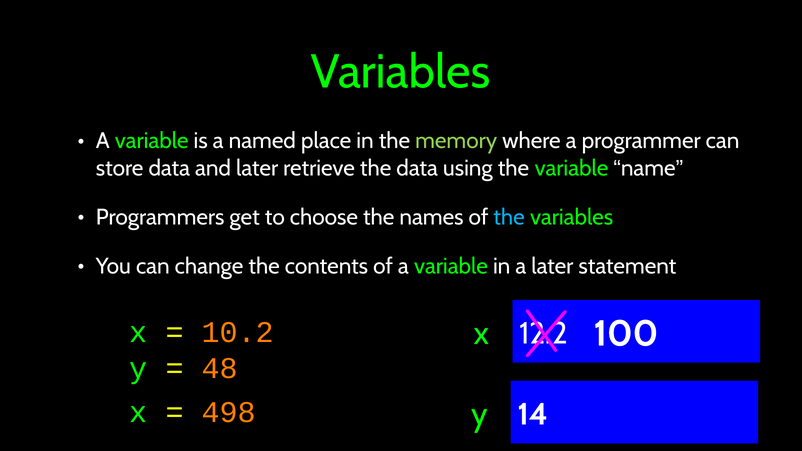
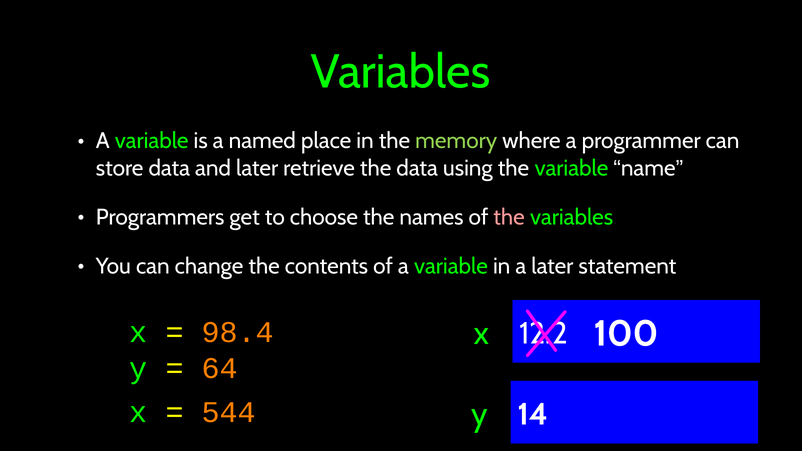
the colour: light blue -> pink (509, 217)
10.2: 10.2 -> 98.4 (238, 333)
48: 48 -> 64 (220, 369)
498: 498 -> 544 (229, 412)
